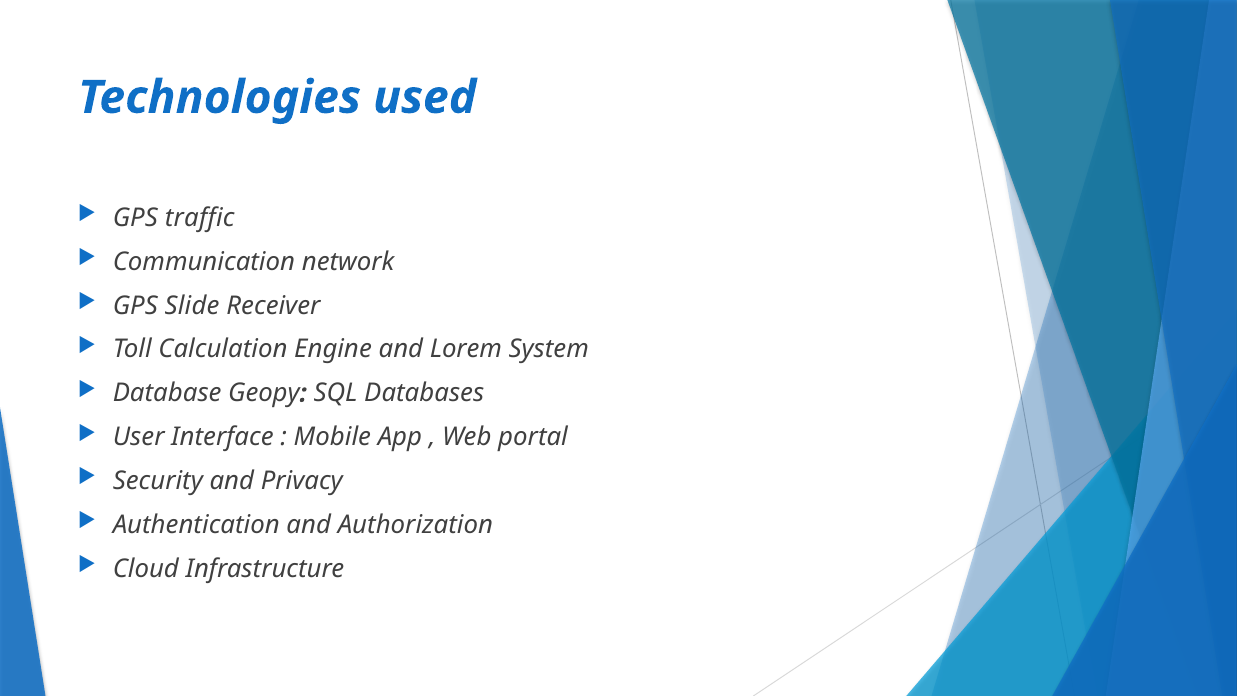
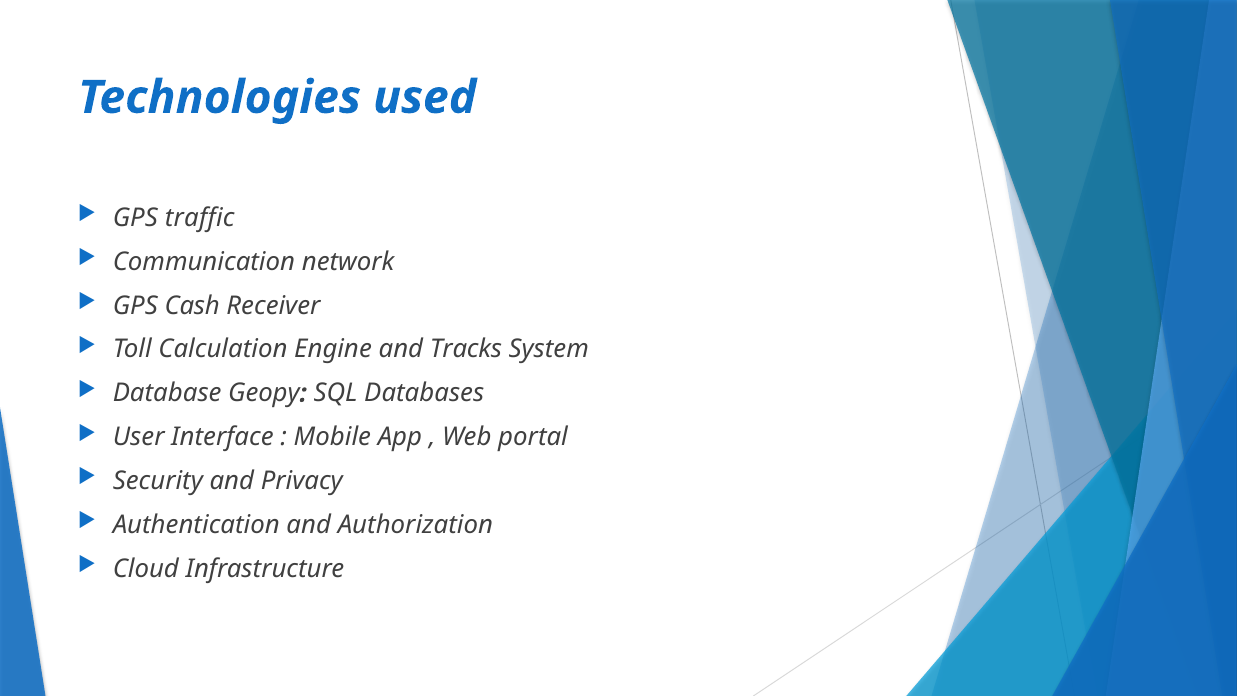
Slide: Slide -> Cash (192, 305)
Lorem: Lorem -> Tracks (466, 349)
